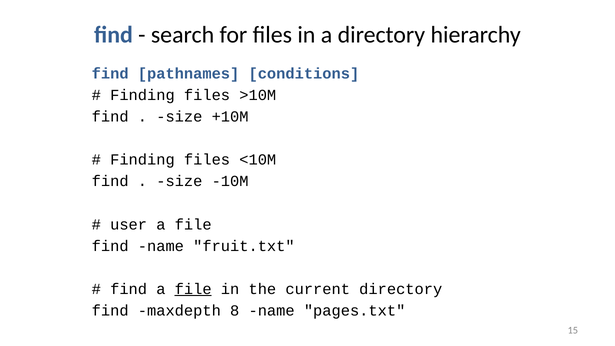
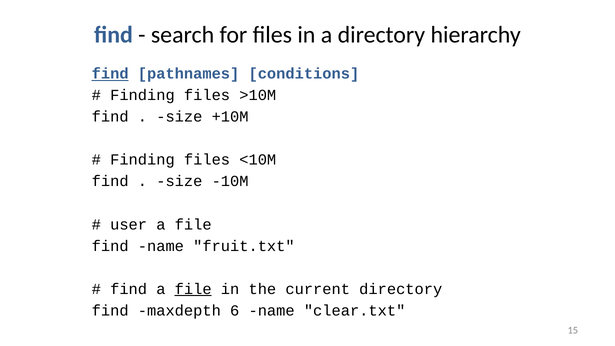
find underline: none -> present (110, 74)
8: 8 -> 6 (235, 311)
pages.txt: pages.txt -> clear.txt (355, 311)
